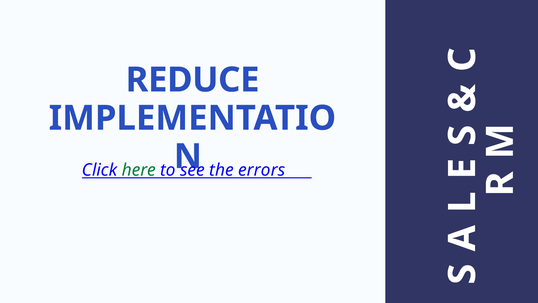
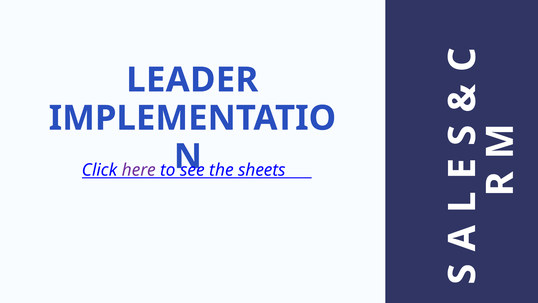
REDUCE: REDUCE -> LEADER (192, 80)
here colour: green -> purple (139, 170)
errors: errors -> sheets (262, 170)
